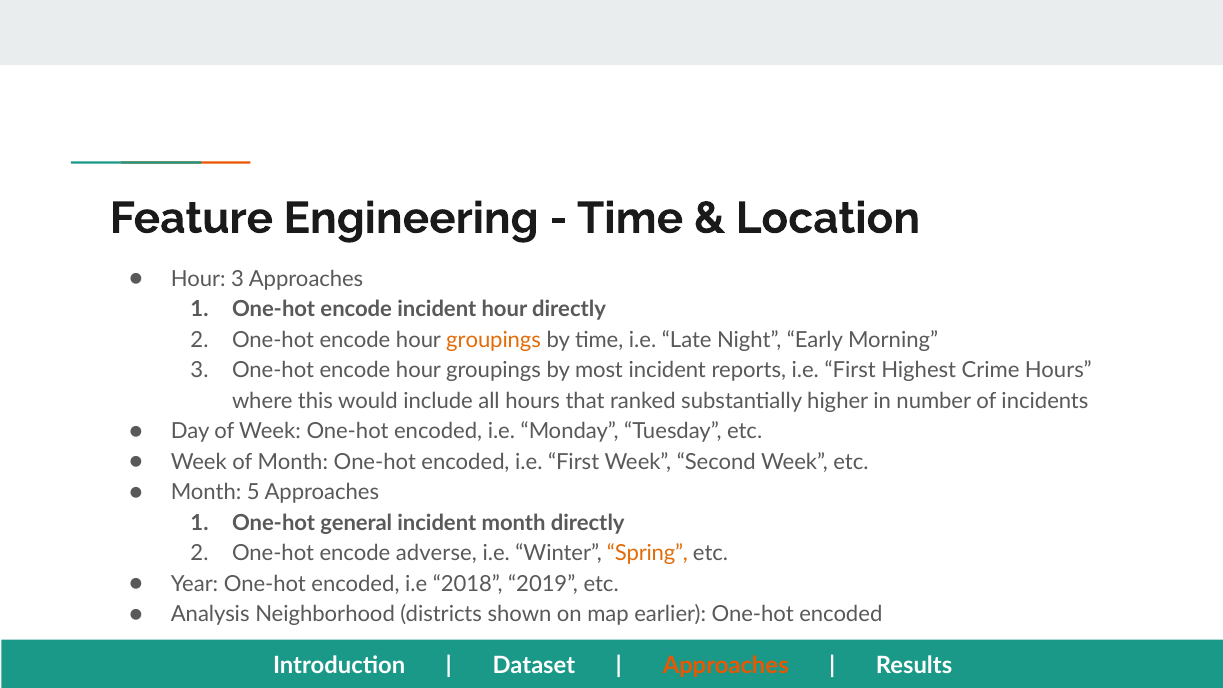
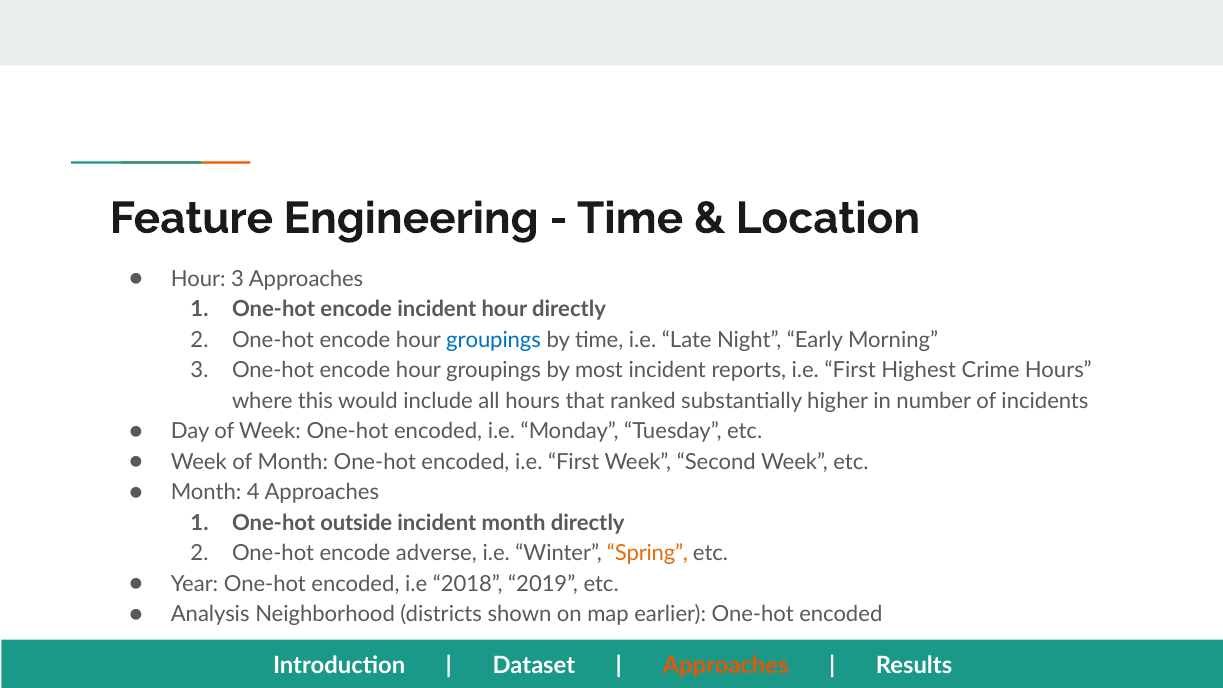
groupings colour: orange -> blue (494, 340)
5: 5 -> 4 (253, 492)
general: general -> outside (356, 523)
